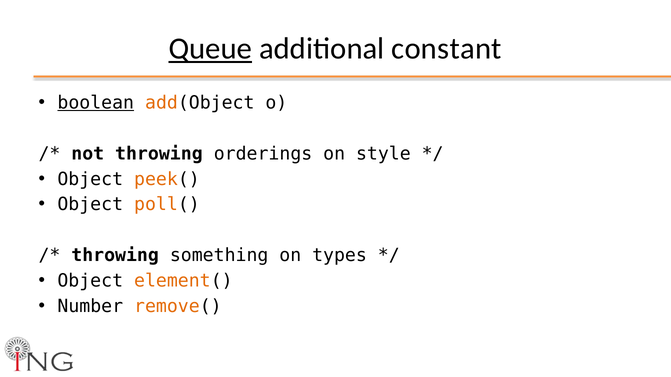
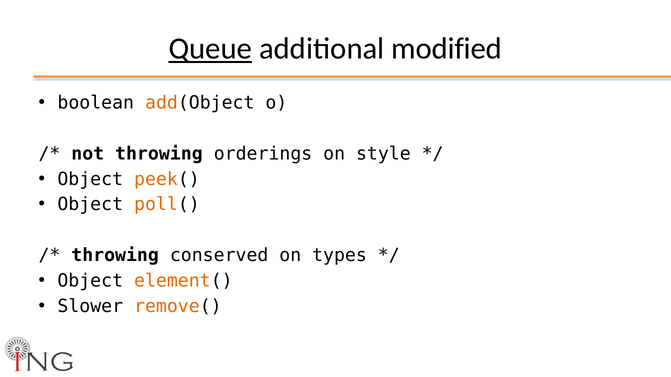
constant: constant -> modified (447, 49)
boolean underline: present -> none (96, 103)
something: something -> conserved (219, 256)
Number: Number -> Slower (90, 307)
